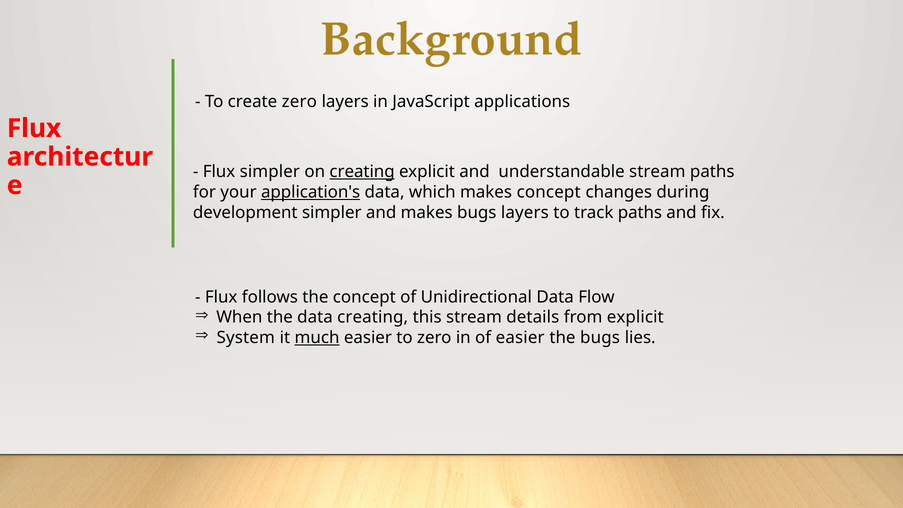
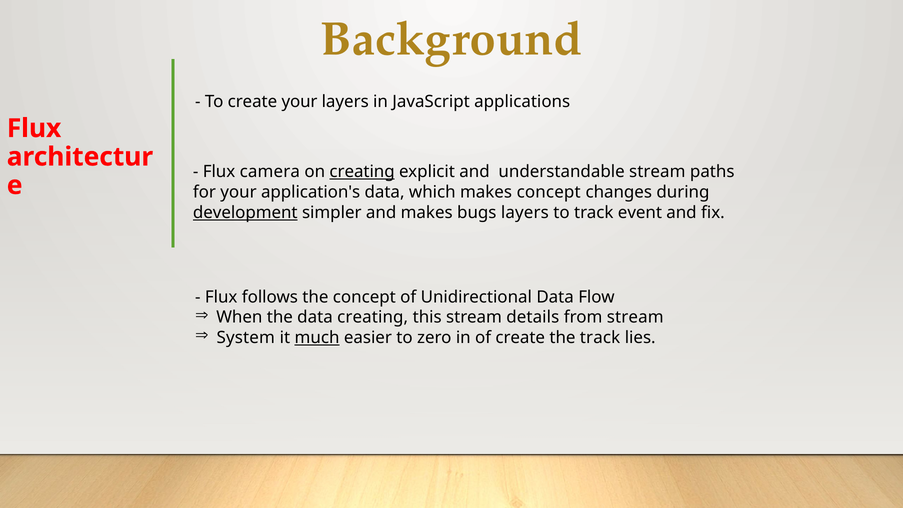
create zero: zero -> your (300, 102)
Flux simpler: simpler -> camera (270, 172)
application's underline: present -> none (311, 192)
development underline: none -> present (245, 213)
track paths: paths -> event (640, 213)
from explicit: explicit -> stream (635, 317)
of easier: easier -> create (520, 338)
the bugs: bugs -> track (600, 338)
